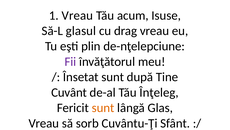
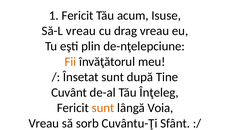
1 Vreau: Vreau -> Fericit (77, 15)
Să-L glasul: glasul -> vreau (81, 31)
Fii colour: purple -> orange (70, 61)
Glas: Glas -> Voia (160, 107)
